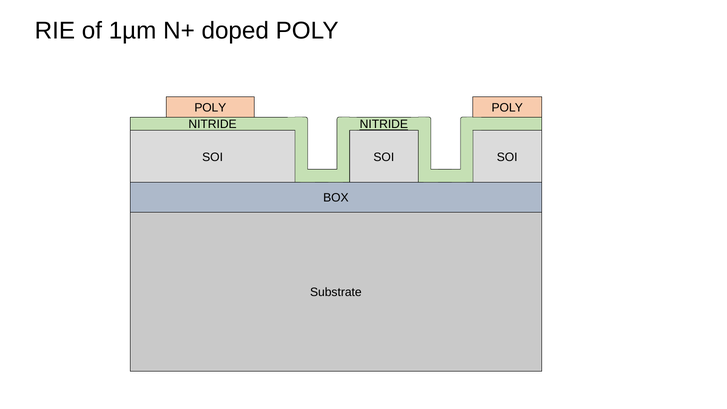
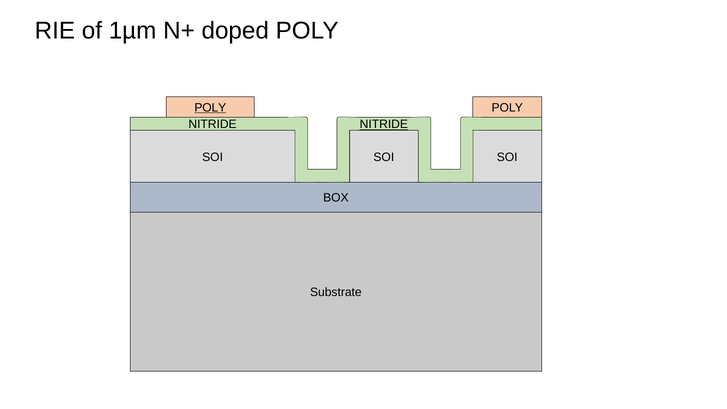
POLY underline: none -> present (210, 108)
